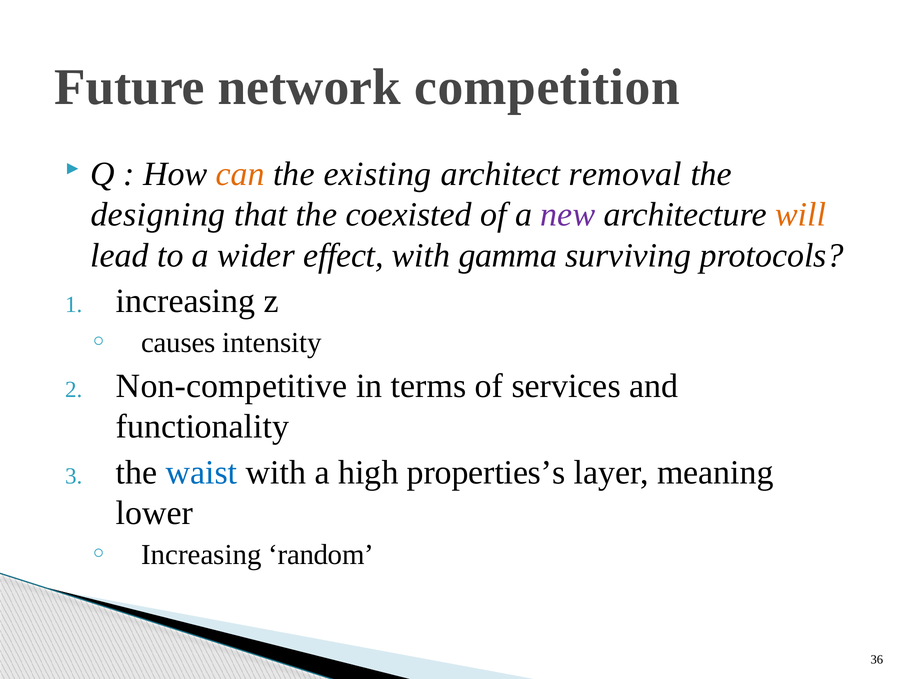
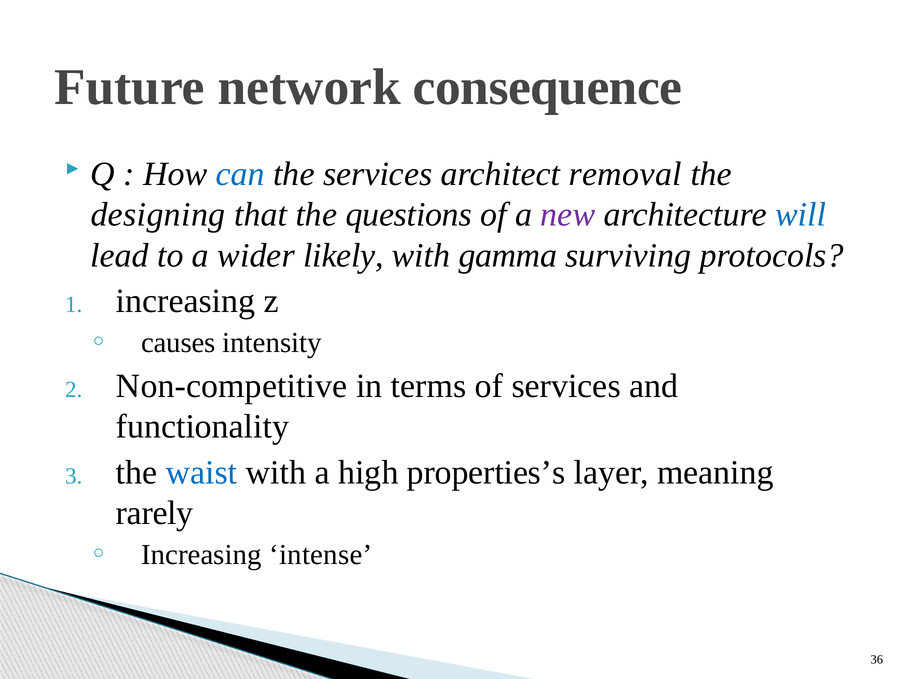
competition: competition -> consequence (548, 87)
can colour: orange -> blue (240, 174)
the existing: existing -> services (378, 174)
coexisted: coexisted -> questions (409, 215)
will colour: orange -> blue (801, 215)
effect: effect -> likely (343, 255)
lower: lower -> rarely (155, 513)
random: random -> intense (321, 555)
